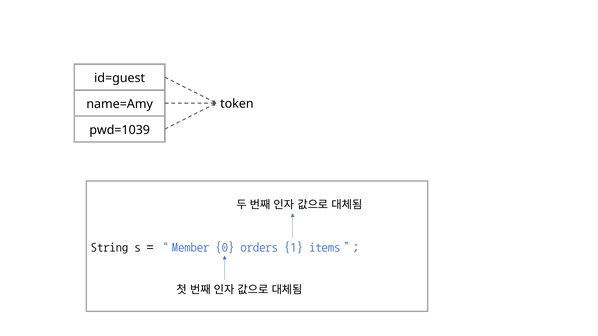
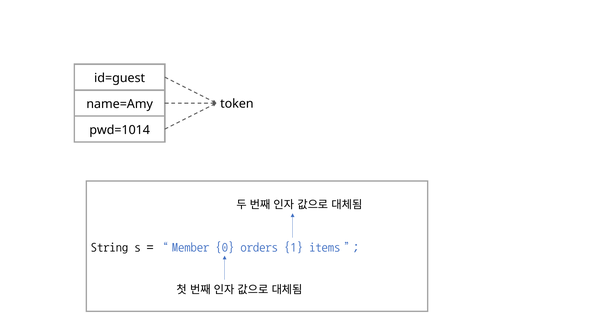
pwd=1039: pwd=1039 -> pwd=1014 (120, 130)
